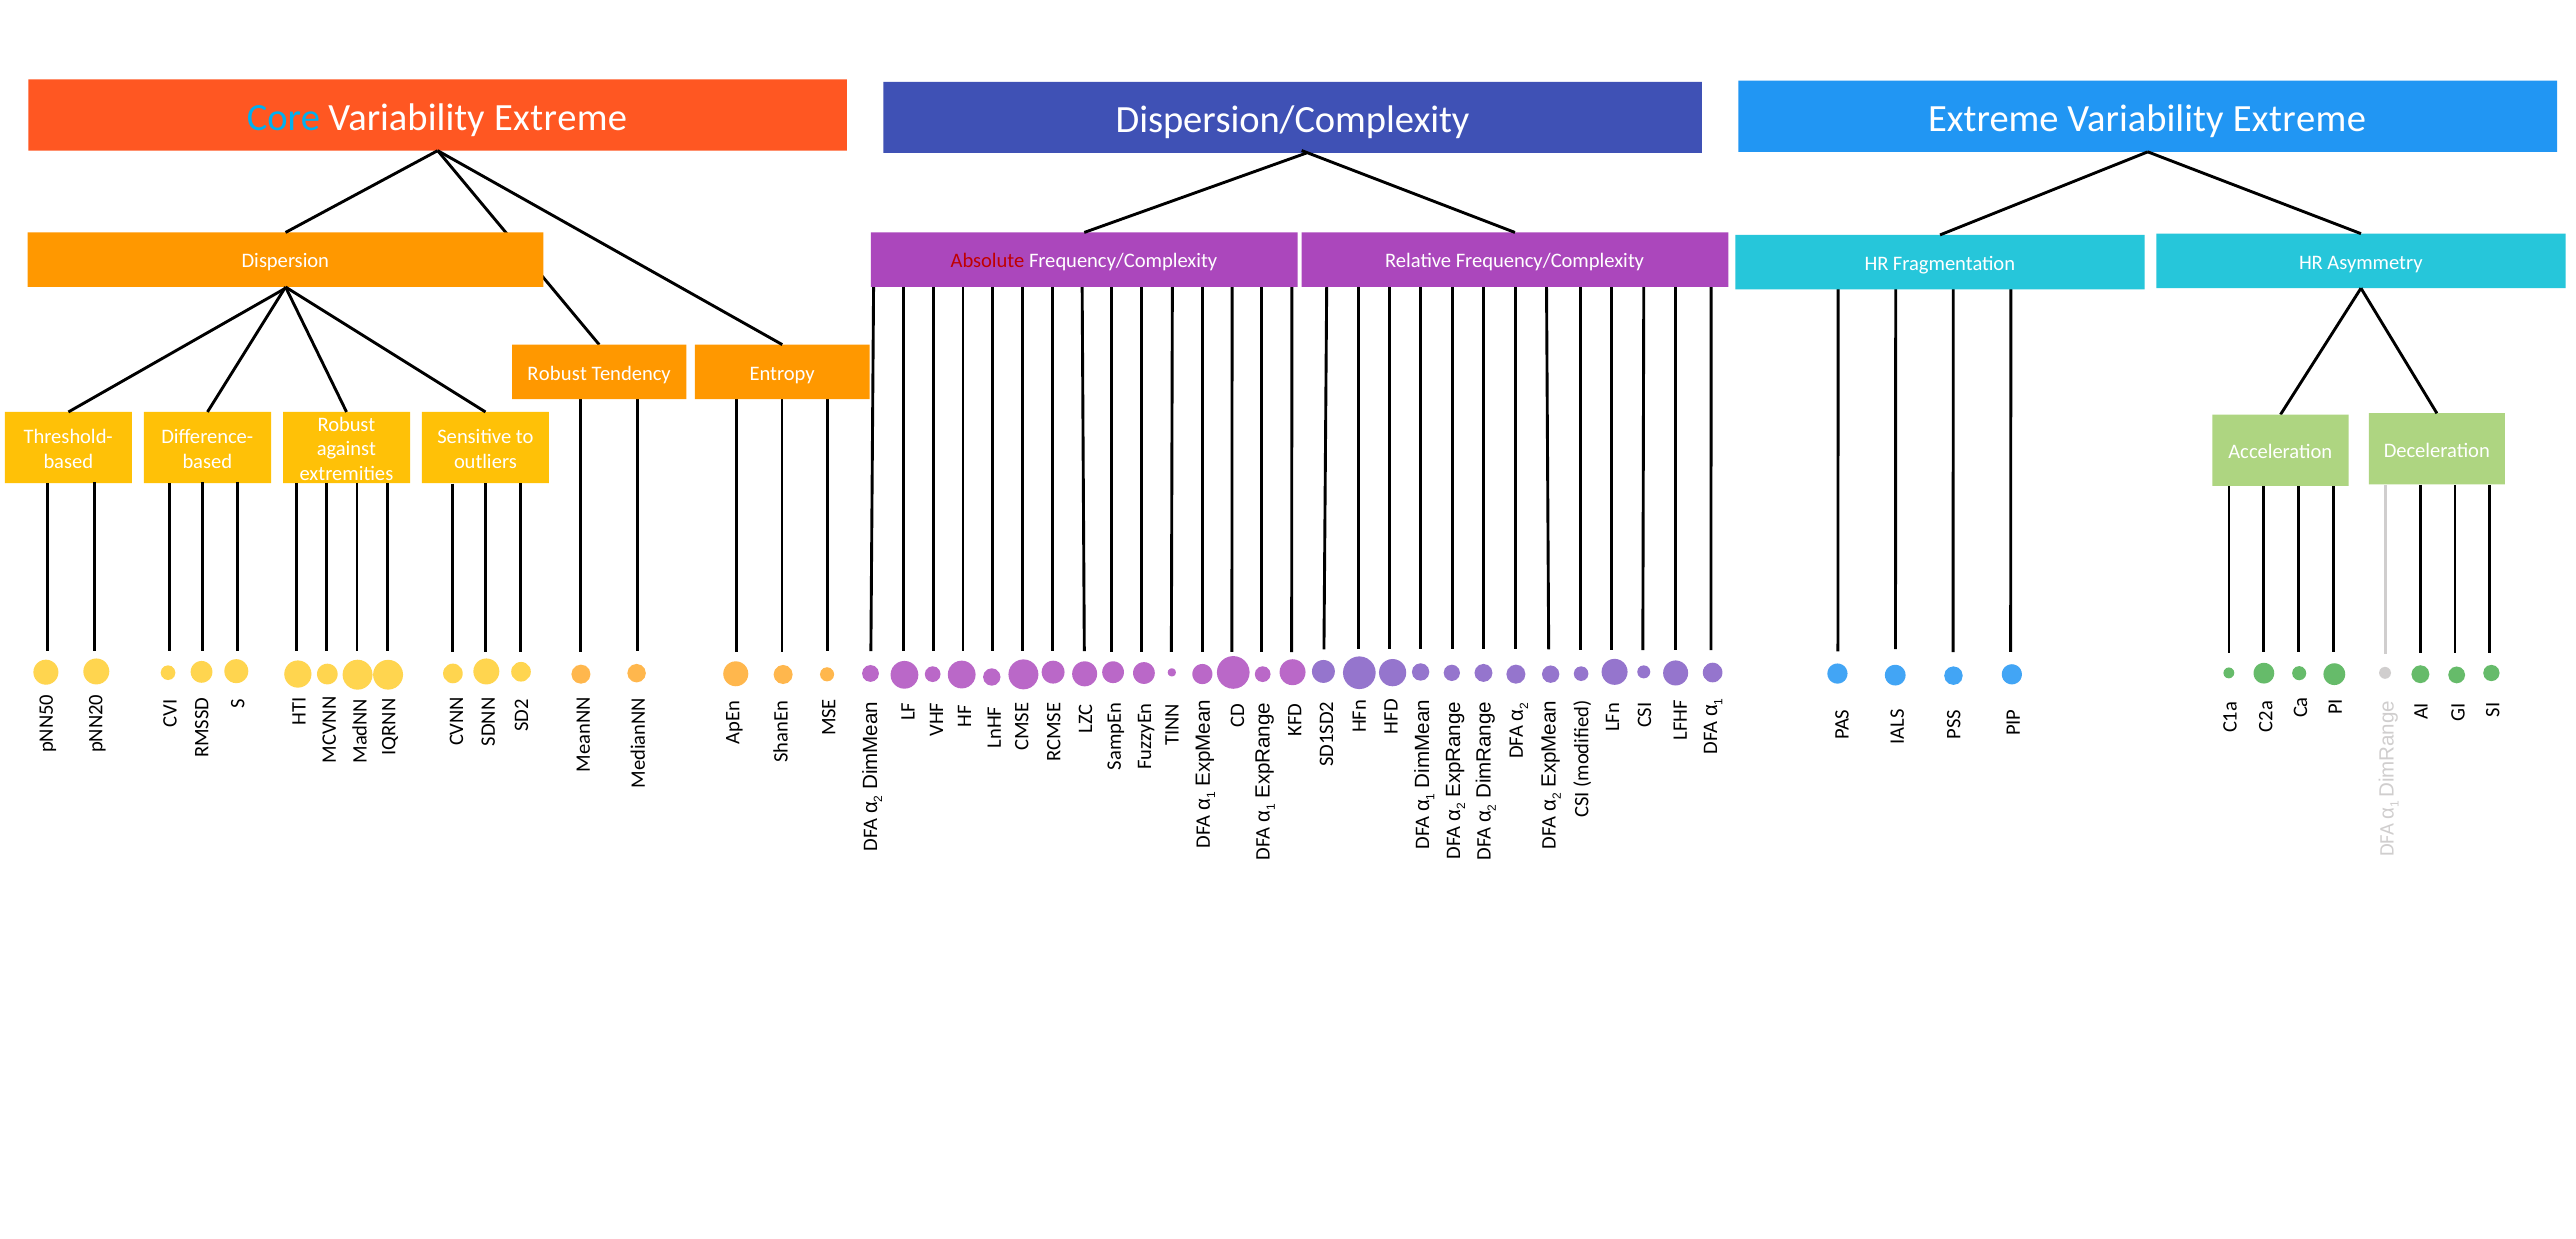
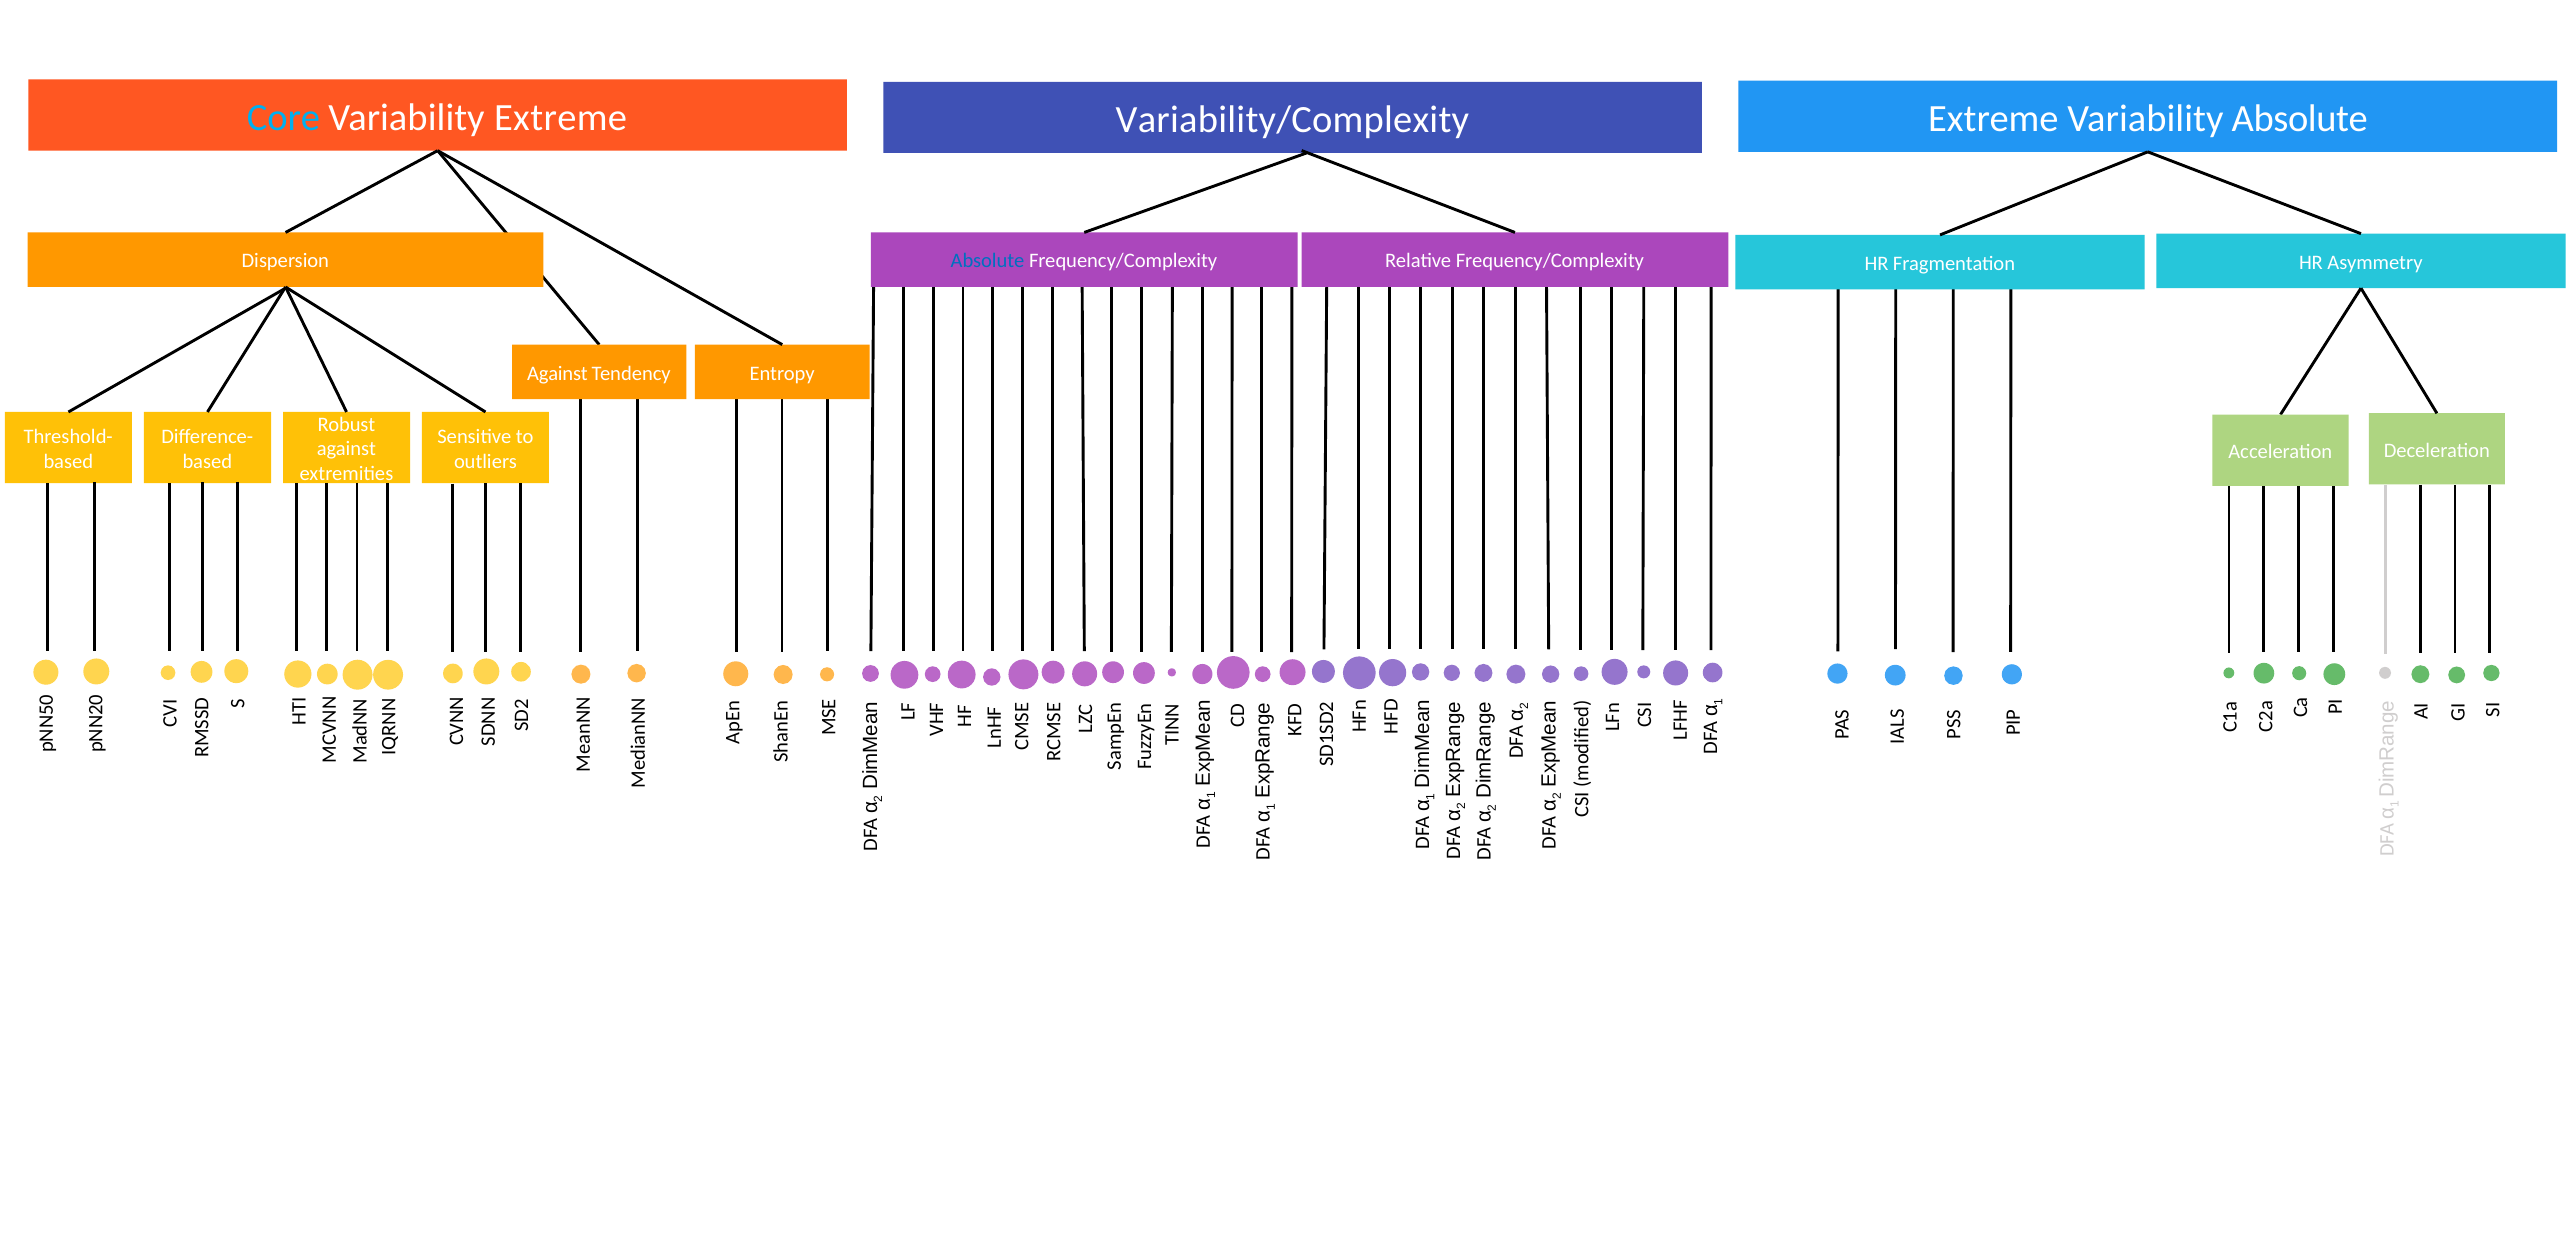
Dispersion/Complexity: Dispersion/Complexity -> Variability/Complexity (1292, 120)
Extreme Variability Extreme: Extreme -> Absolute (2300, 119)
Absolute colour: red -> blue (988, 261)
Robust: Robust -> Against (557, 373)
